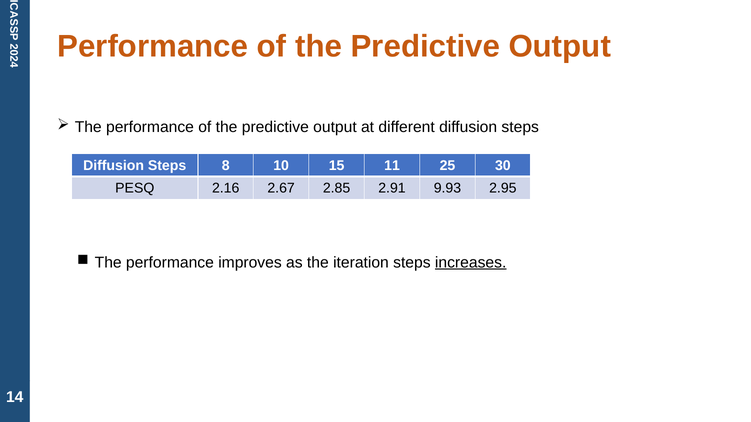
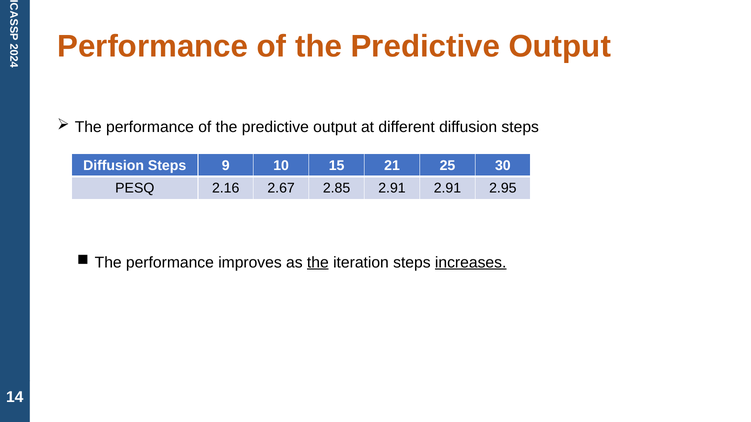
8: 8 -> 9 (226, 166)
11: 11 -> 21 (392, 166)
2.91 9.93: 9.93 -> 2.91 (447, 188)
the underline: none -> present (318, 263)
